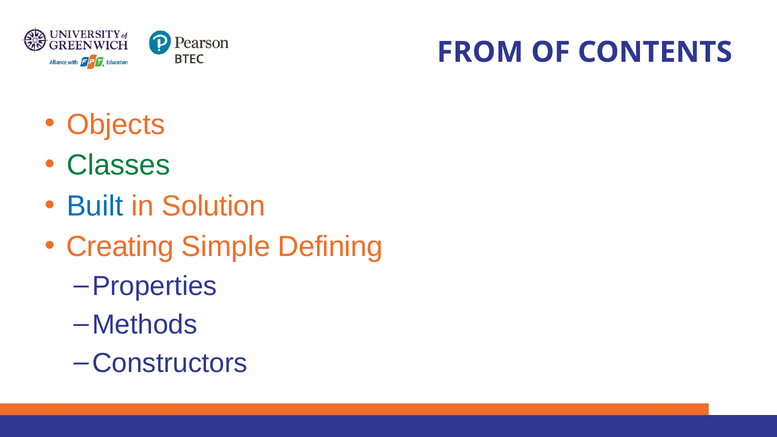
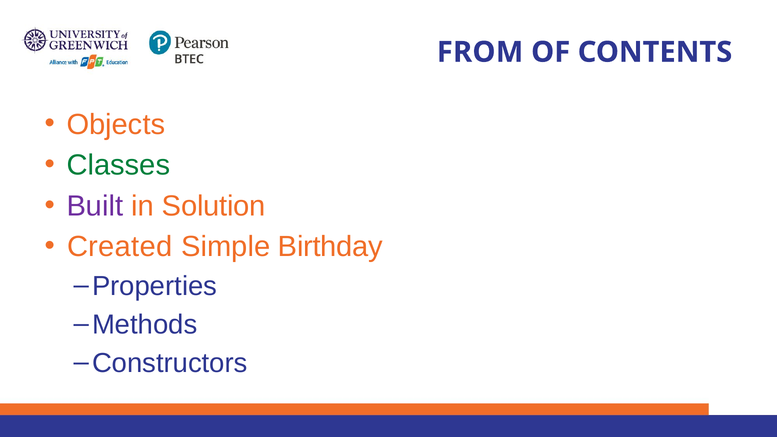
Built colour: blue -> purple (95, 206)
Creating: Creating -> Created (120, 247)
Defining: Defining -> Birthday (330, 247)
